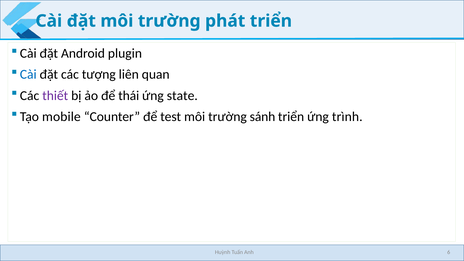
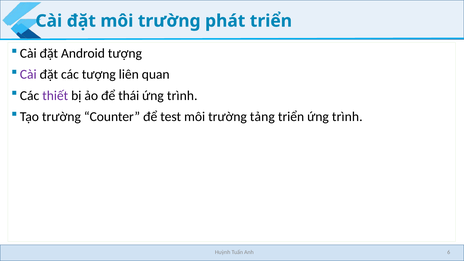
Android plugin: plugin -> tượng (125, 53)
Cài colour: blue -> purple (28, 75)
state: state -> trình (182, 96)
Tạo mobile: mobile -> trường (61, 117)
sánh: sánh -> tảng (262, 117)
